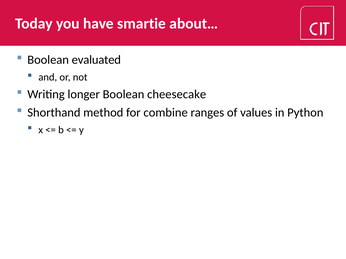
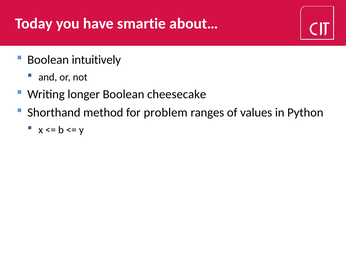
evaluated: evaluated -> intuitively (96, 60)
combine: combine -> problem (166, 113)
